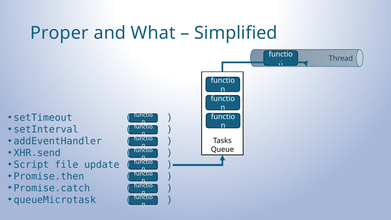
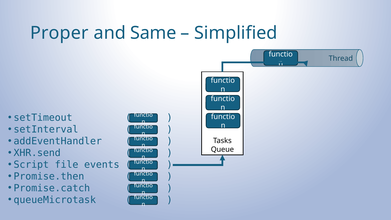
What: What -> Same (153, 33)
update: update -> events (102, 165)
